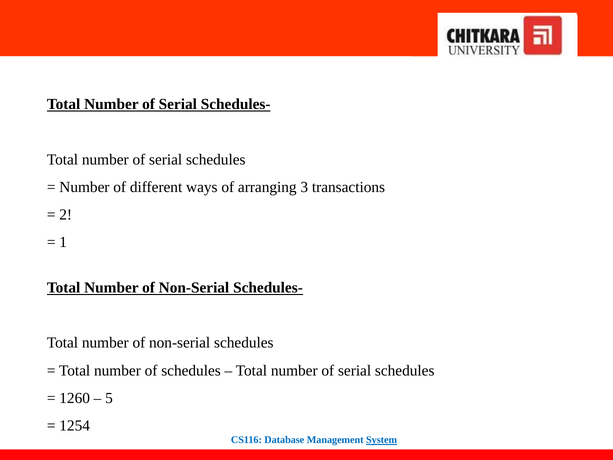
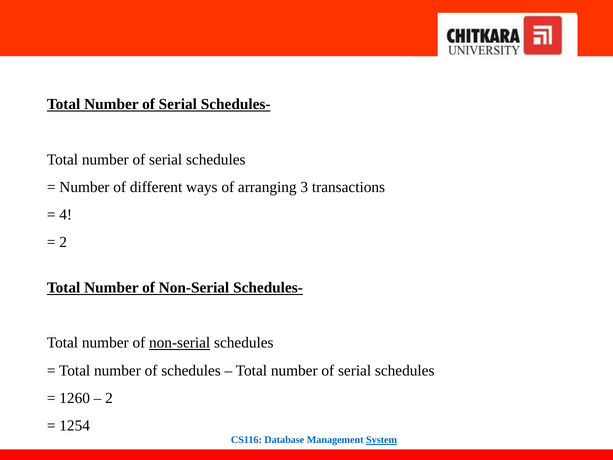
2: 2 -> 4 (66, 215)
1: 1 -> 2 (63, 242)
non-serial underline: none -> present (180, 343)
5: 5 -> 2 (109, 398)
